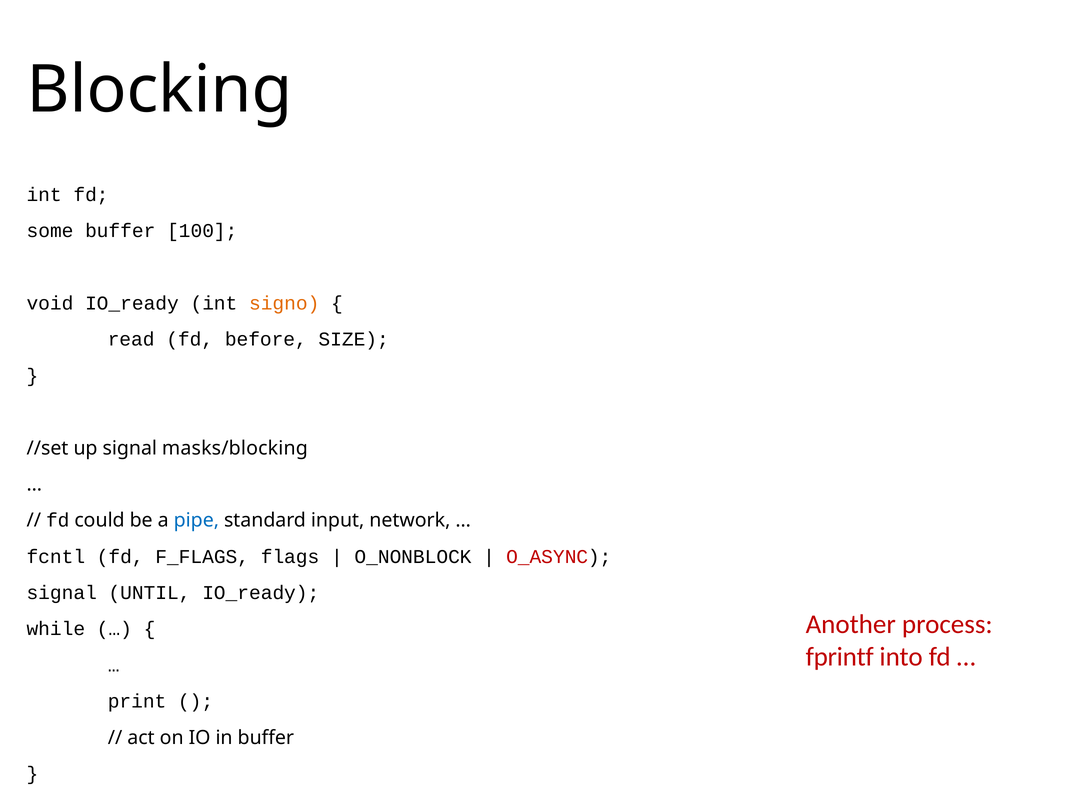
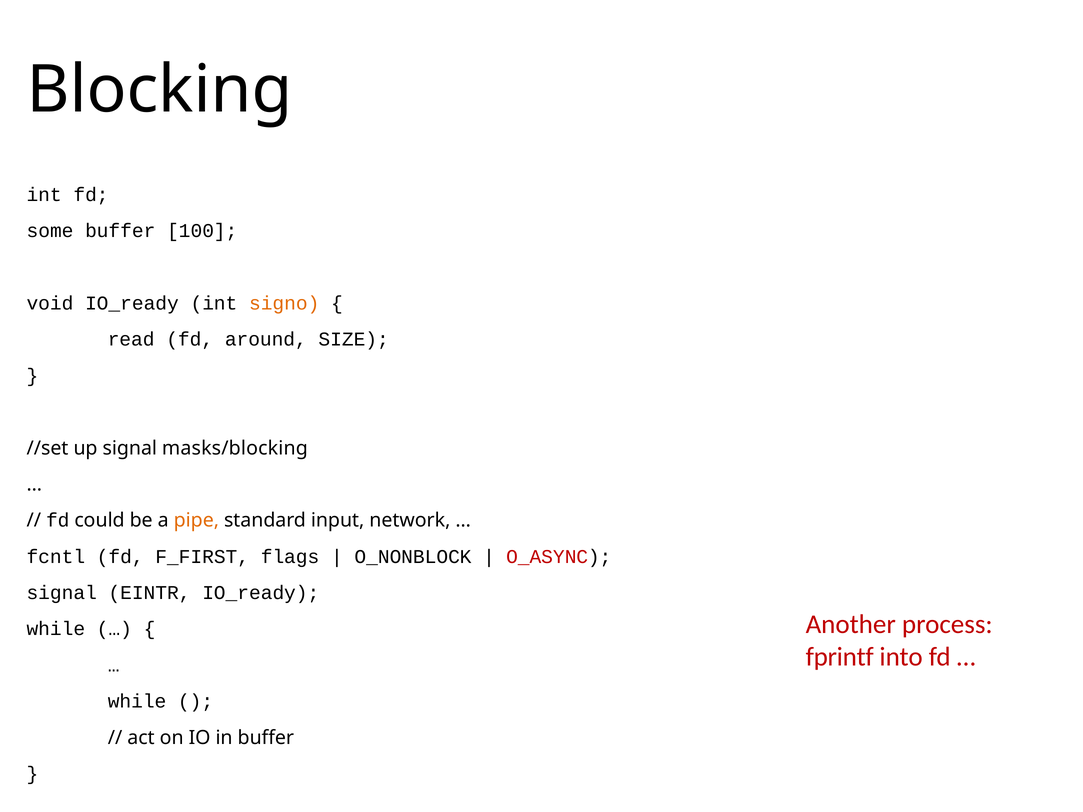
before: before -> around (266, 340)
pipe colour: blue -> orange (196, 521)
F_FLAGS: F_FLAGS -> F_FIRST (202, 557)
UNTIL: UNTIL -> EINTR (149, 593)
print: print -> while (137, 702)
